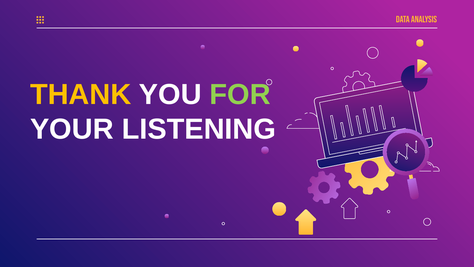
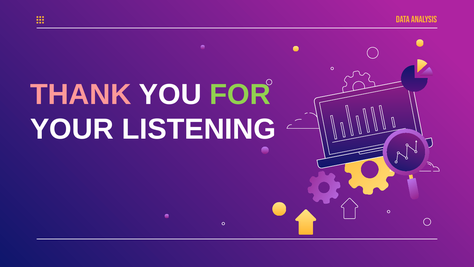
THANK colour: yellow -> pink (81, 94)
